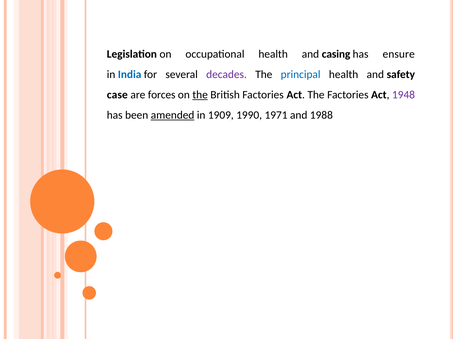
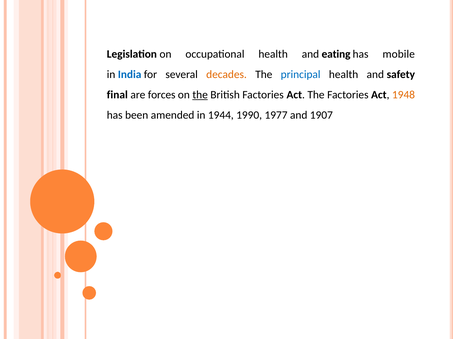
casing: casing -> eating (336, 54)
ensure: ensure -> mobile (399, 54)
decades colour: purple -> orange (227, 75)
case: case -> final (117, 95)
1948 colour: purple -> orange (404, 95)
amended underline: present -> none (173, 116)
1909: 1909 -> 1944 (221, 116)
1971: 1971 -> 1977 (276, 116)
1988: 1988 -> 1907 (321, 116)
